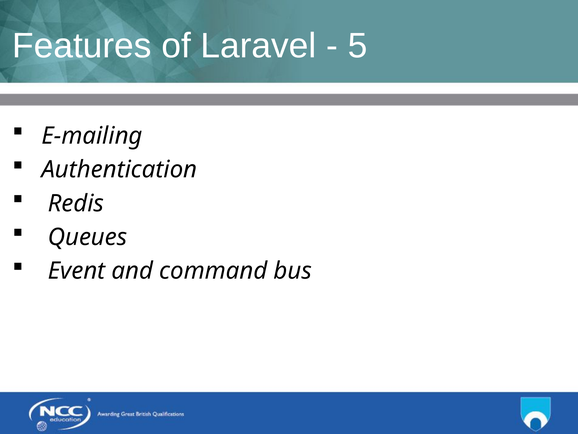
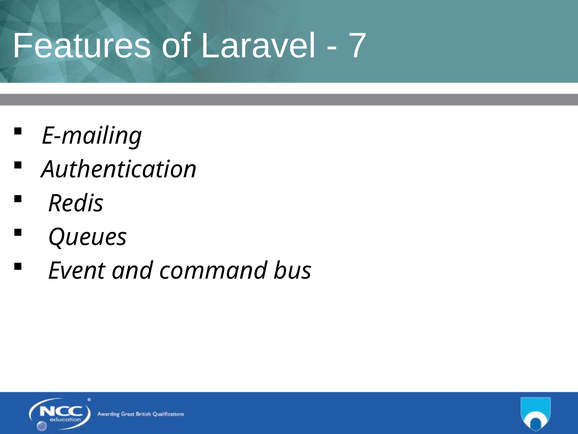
5: 5 -> 7 (358, 46)
